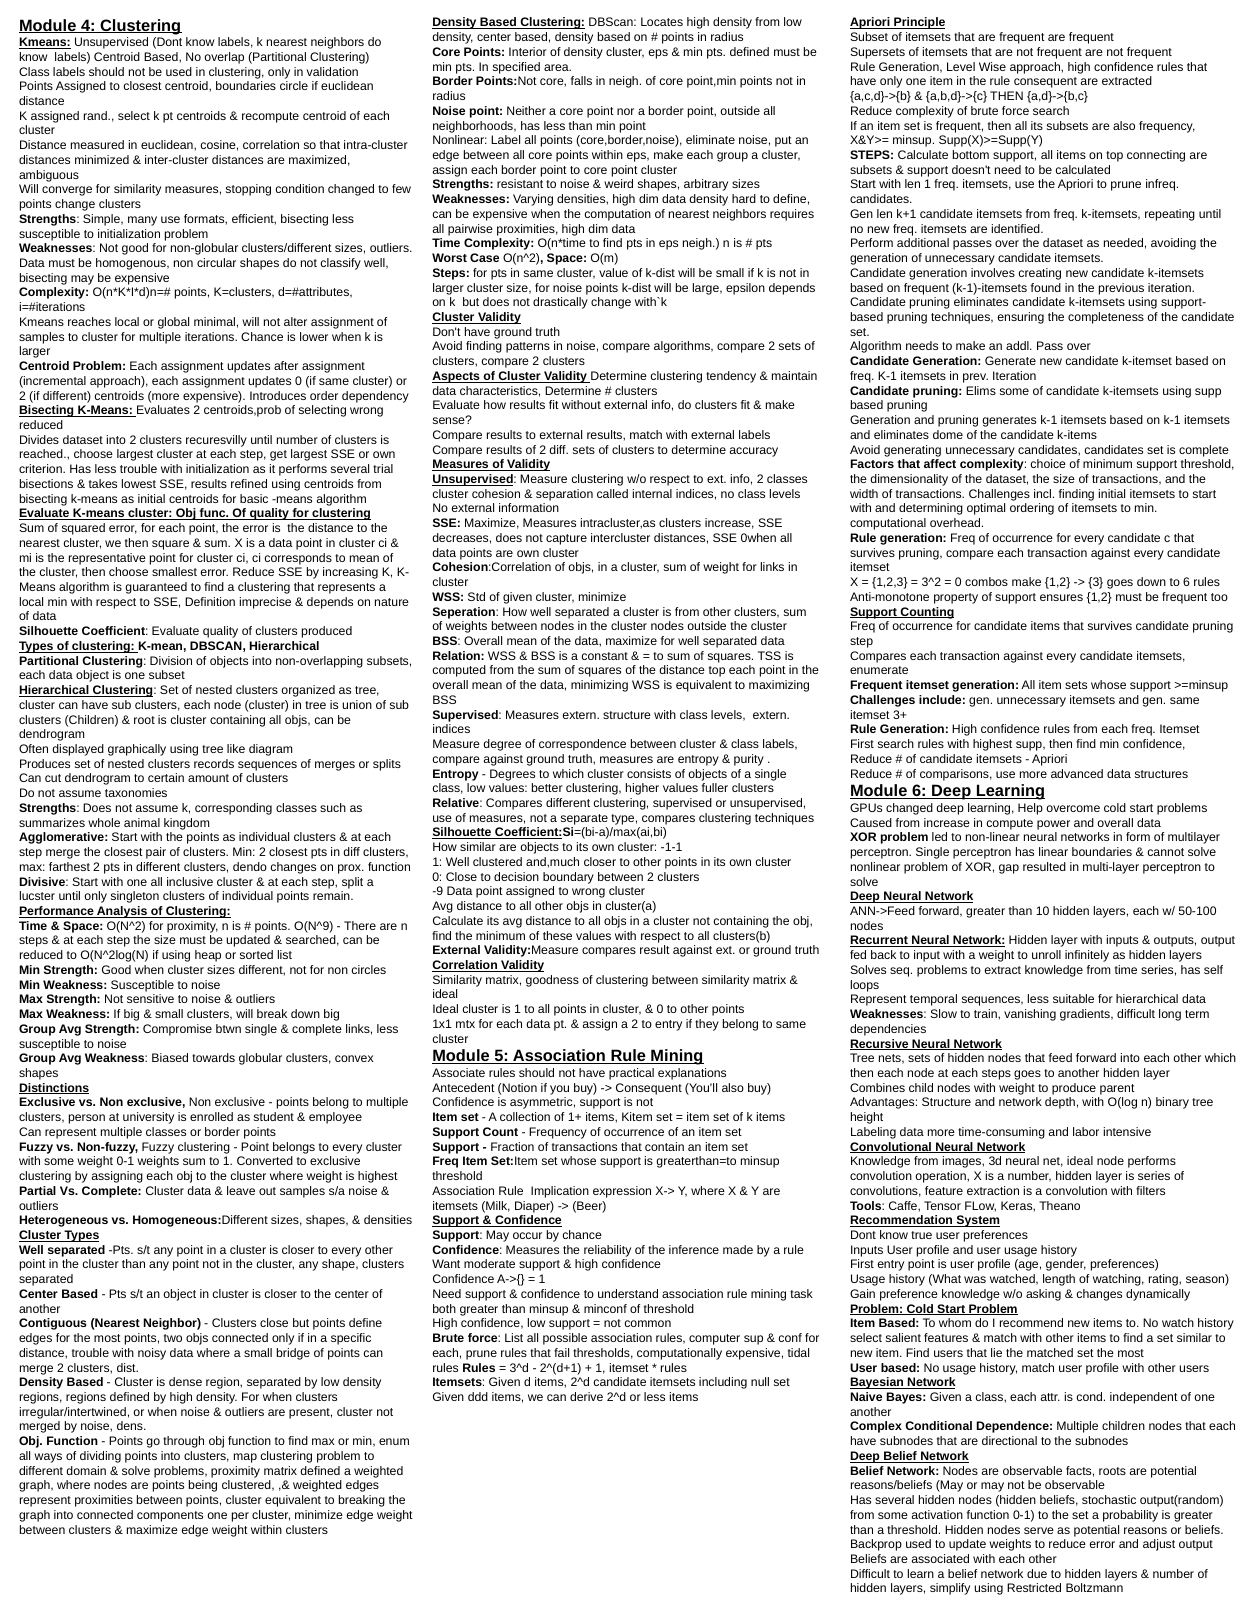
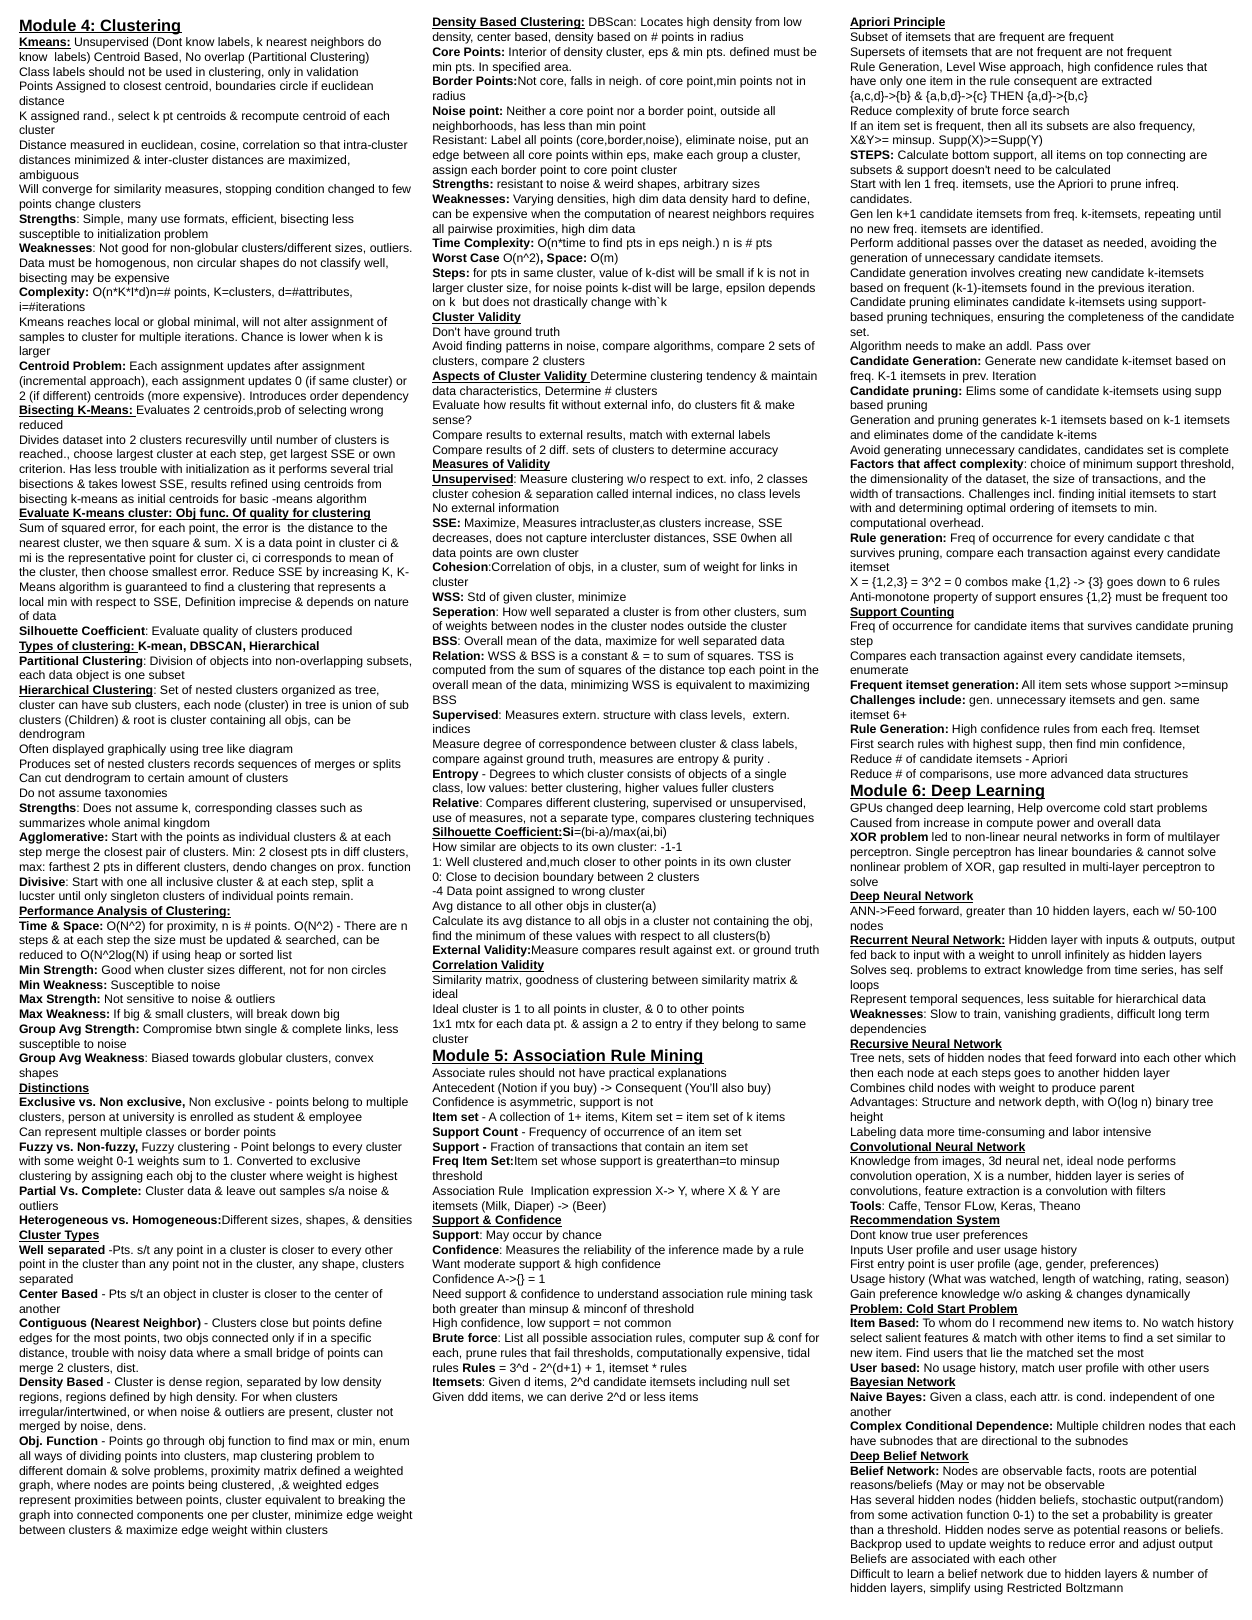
Nonlinear: Nonlinear -> Resistant (460, 141)
3+: 3+ -> 6+ (900, 715)
-9: -9 -> -4 (438, 892)
points O(N^9: O(N^9 -> O(N^2 (314, 926)
